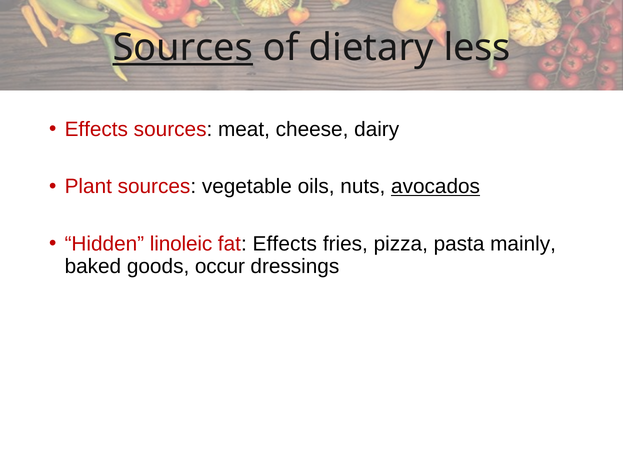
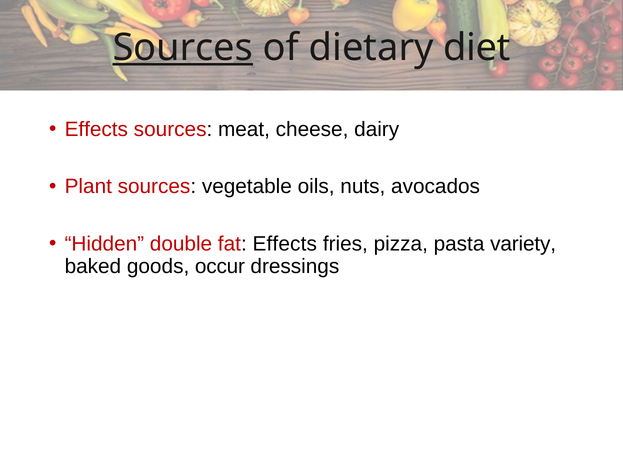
less: less -> diet (477, 48)
avocados underline: present -> none (436, 187)
linoleic: linoleic -> double (181, 244)
mainly: mainly -> variety (523, 244)
